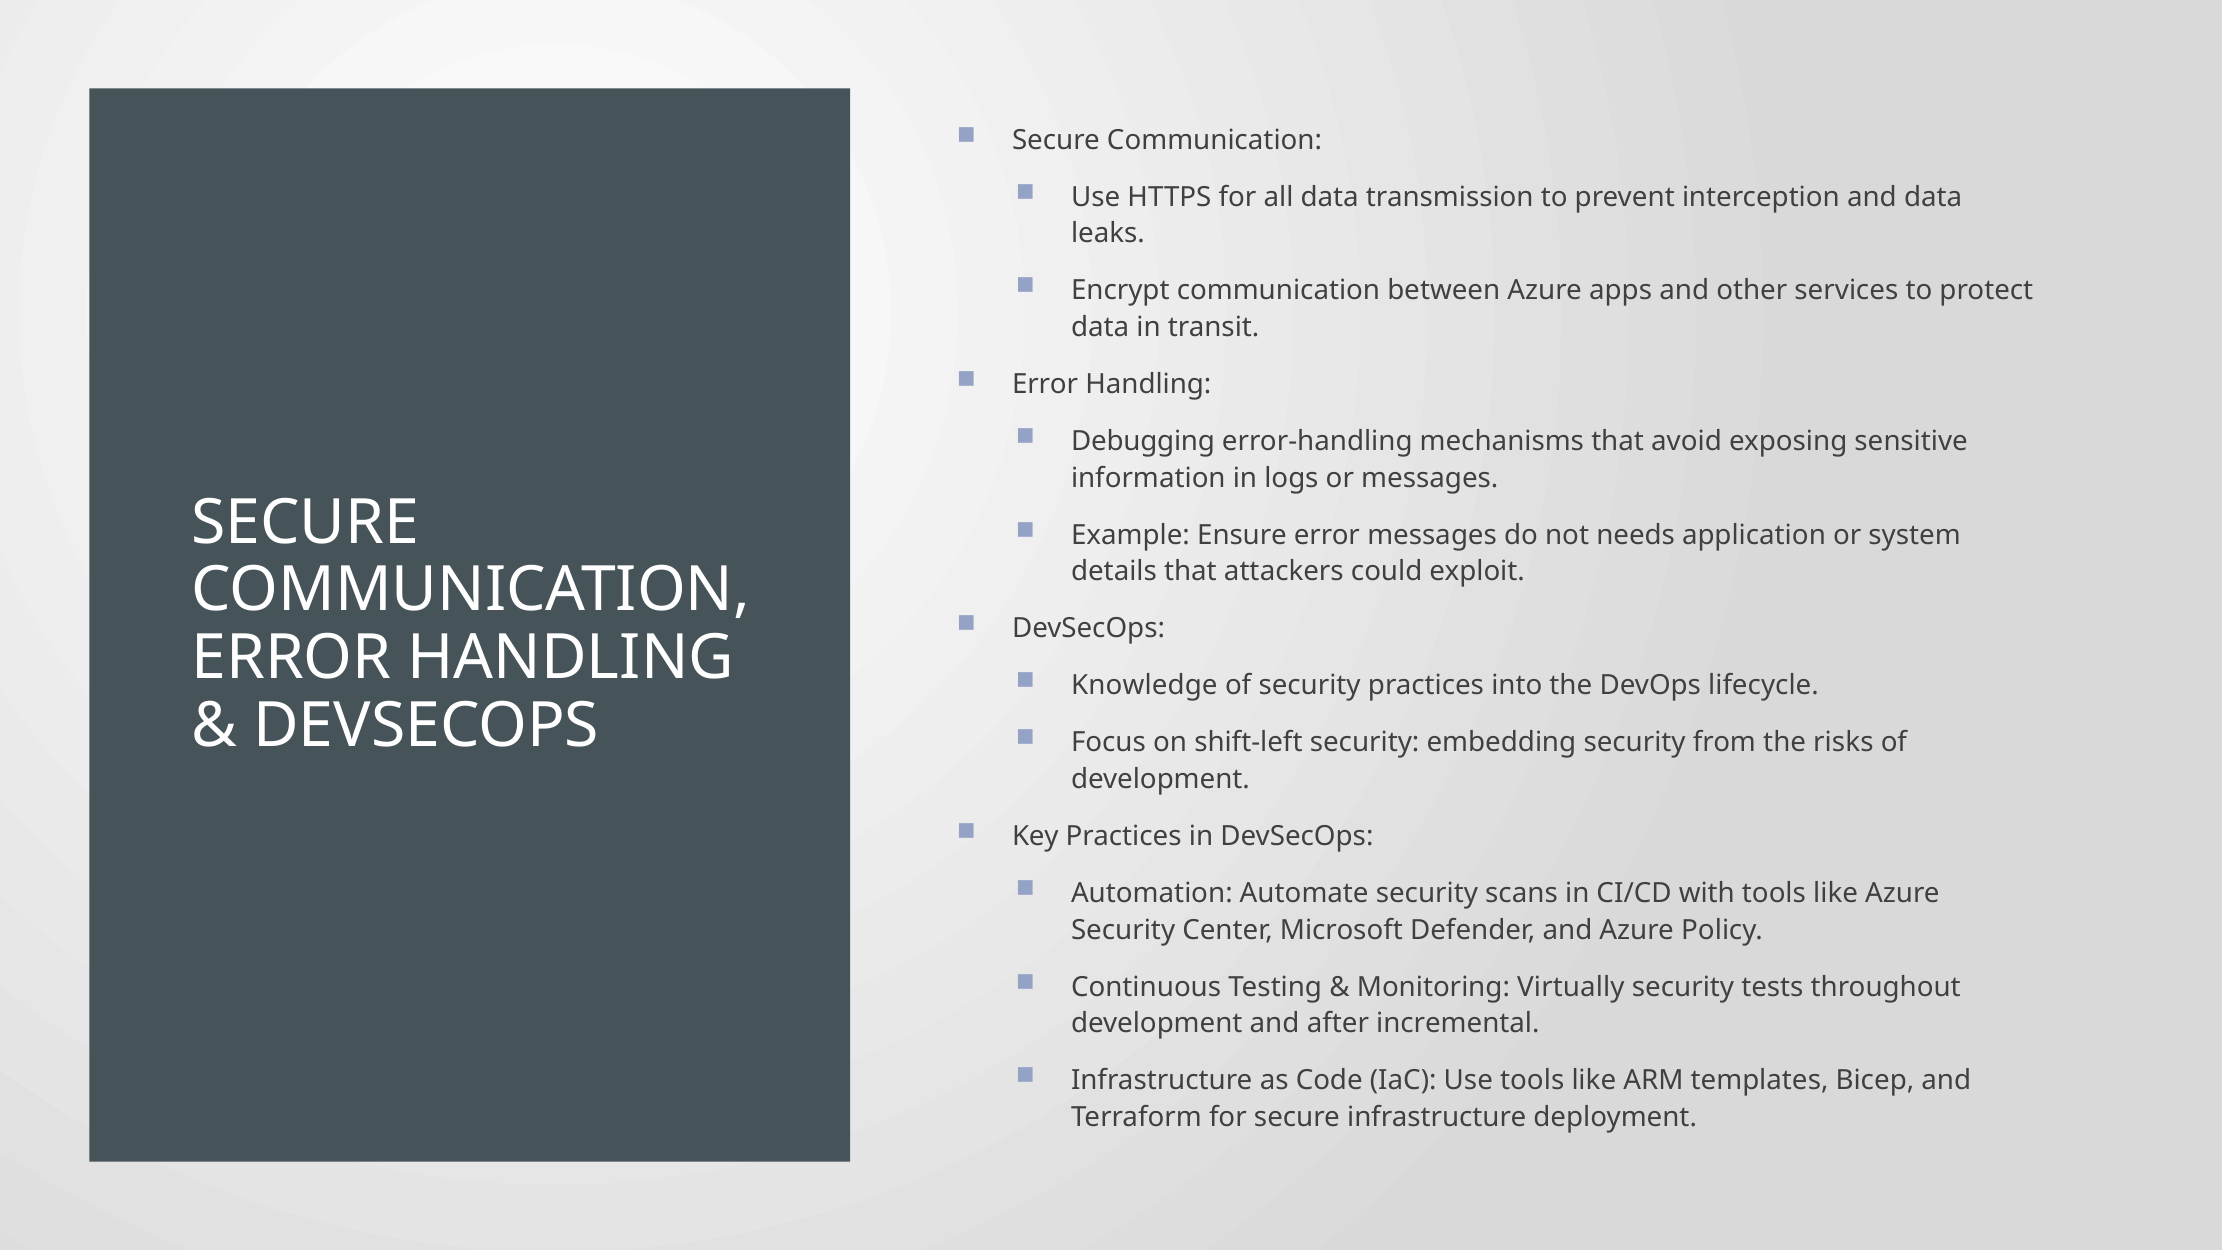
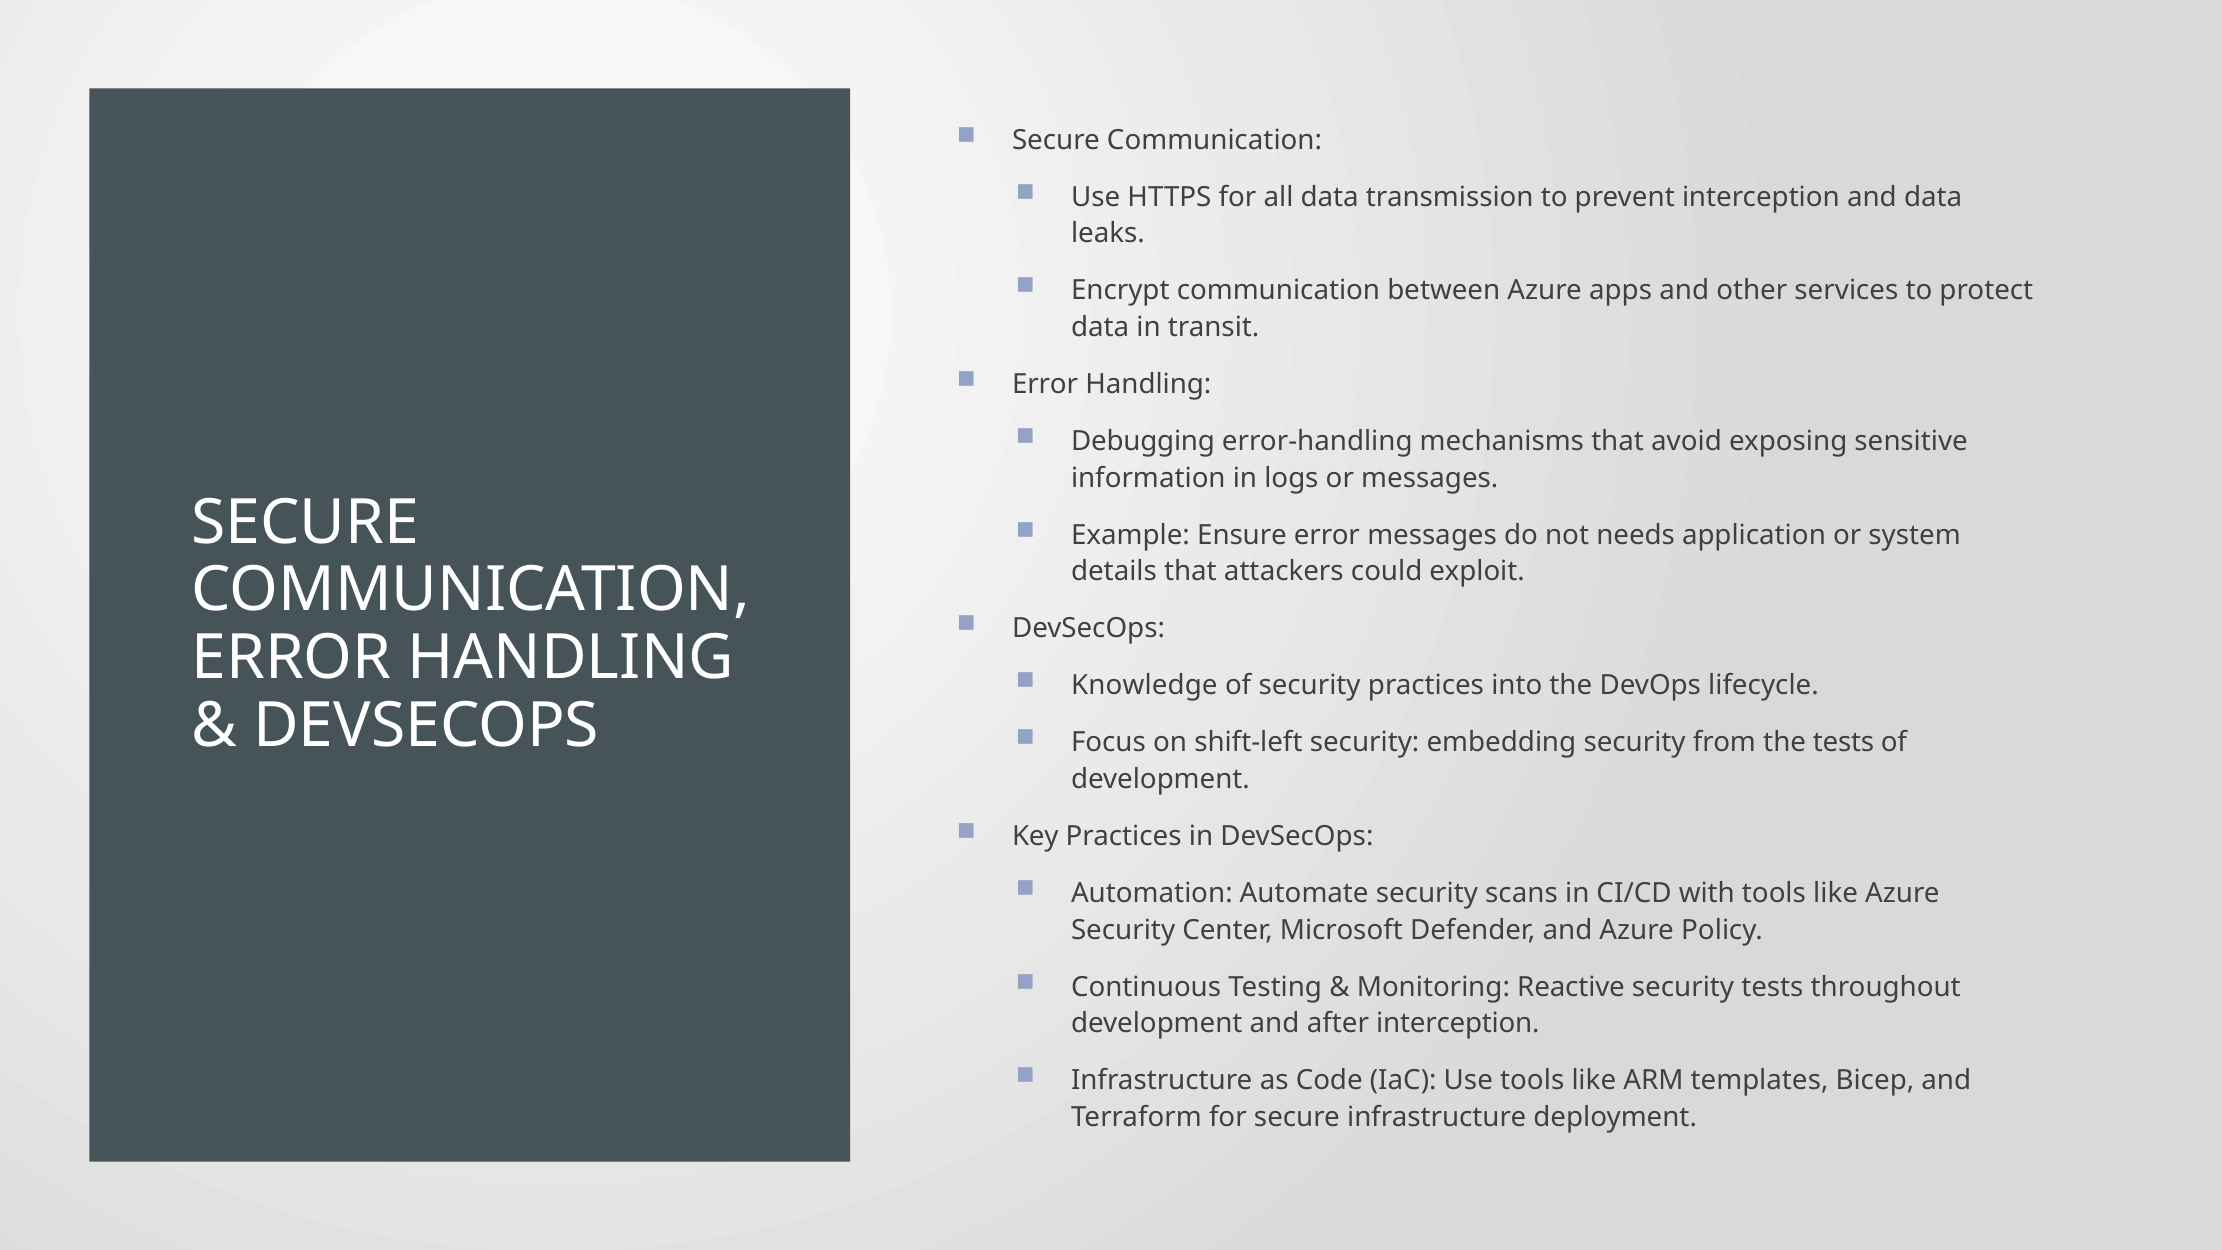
the risks: risks -> tests (1844, 743)
Virtually: Virtually -> Reactive (1571, 987)
after incremental: incremental -> interception (1458, 1024)
